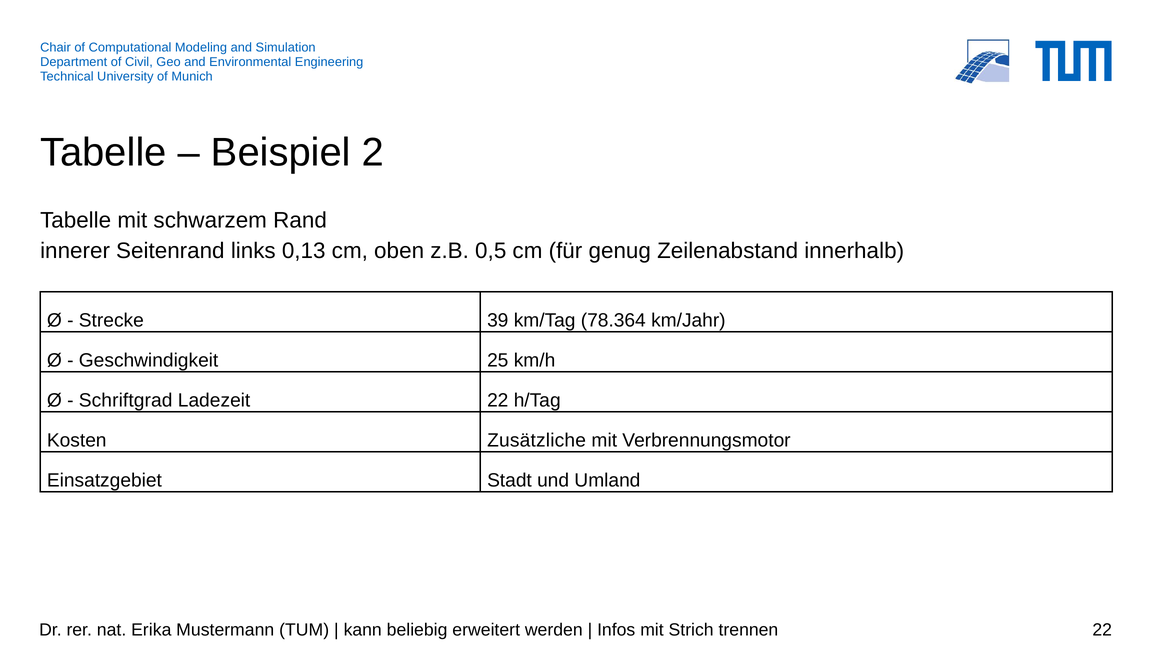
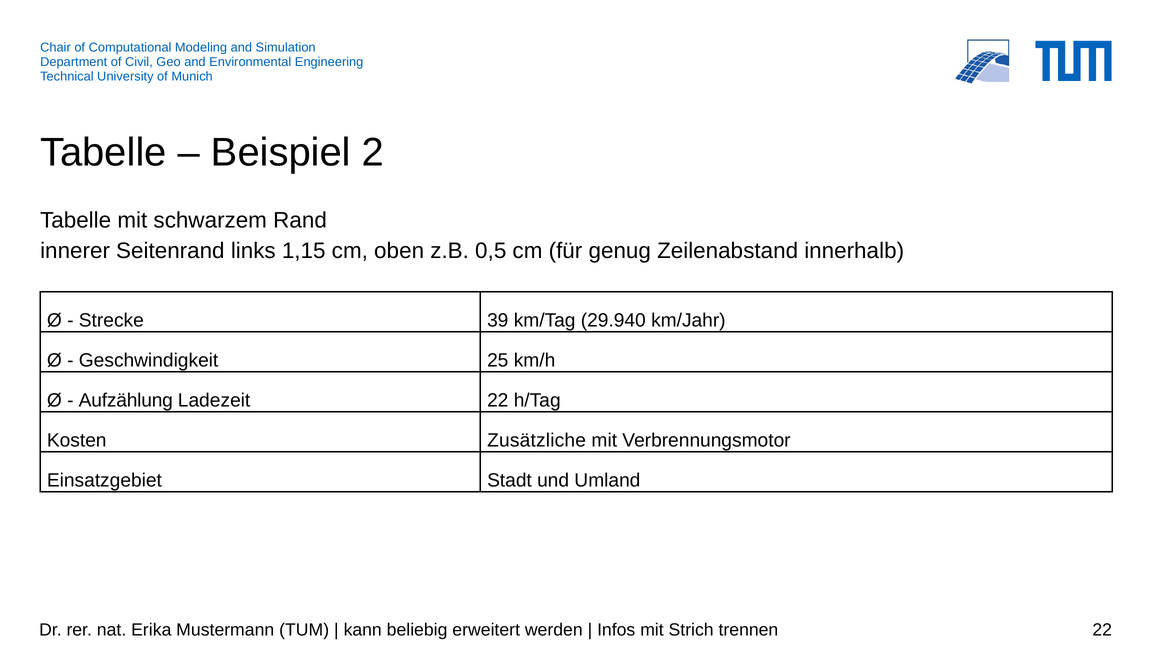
0,13: 0,13 -> 1,15 (304, 251)
78.364: 78.364 -> 29.940 (613, 320)
Schriftgrad: Schriftgrad -> Aufzählung (126, 401)
